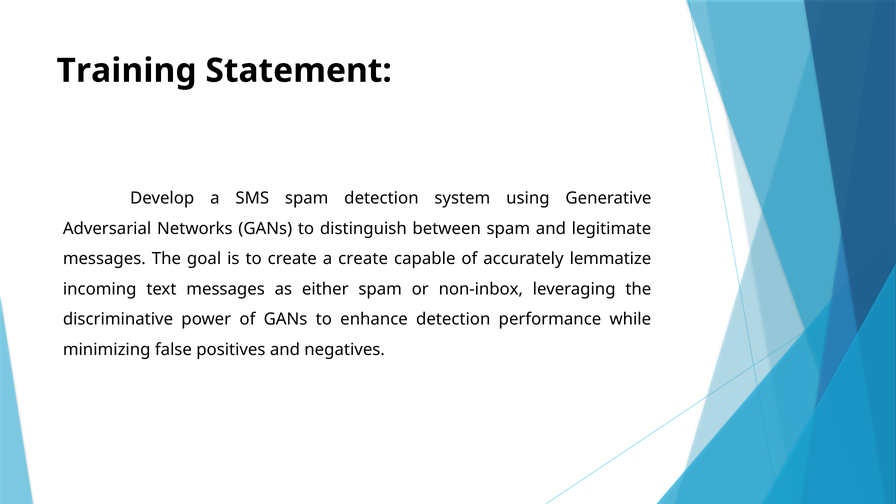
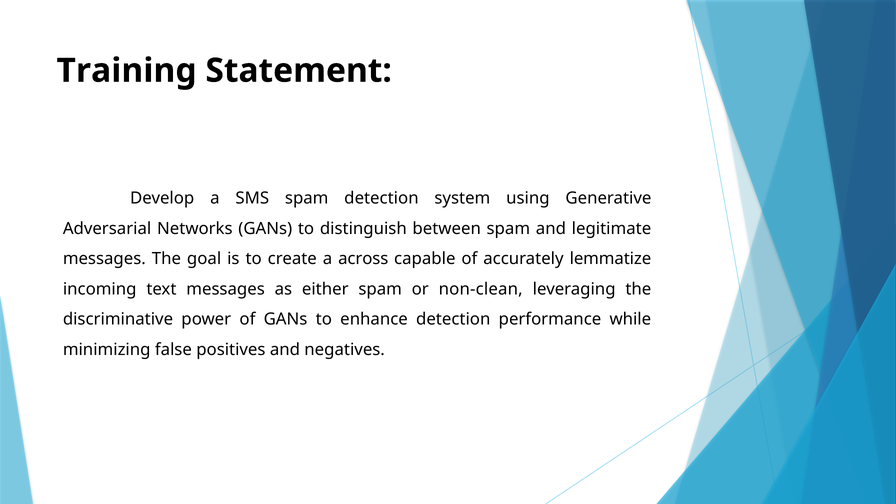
a create: create -> across (363, 259)
non-inbox: non-inbox -> non-clean (481, 289)
